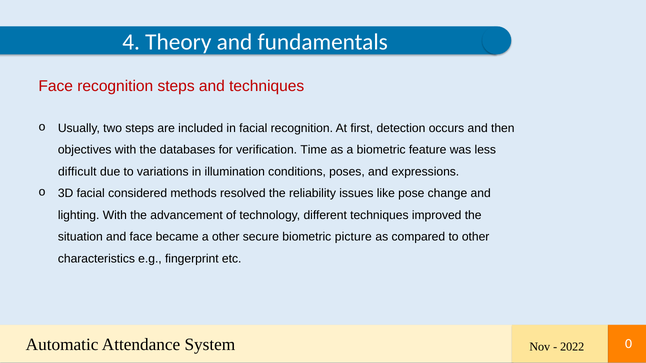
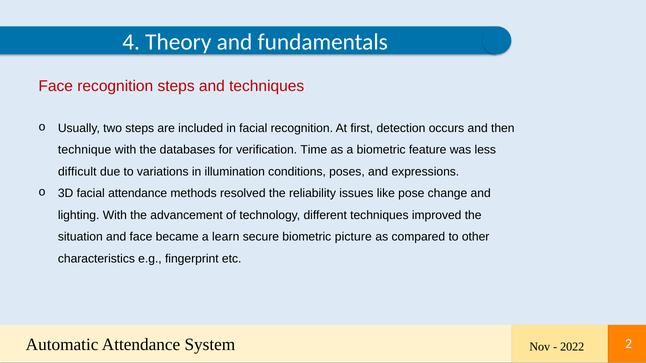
objectives: objectives -> technique (85, 150)
facial considered: considered -> attendance (138, 194)
a other: other -> learn (226, 237)
0: 0 -> 2 (629, 344)
